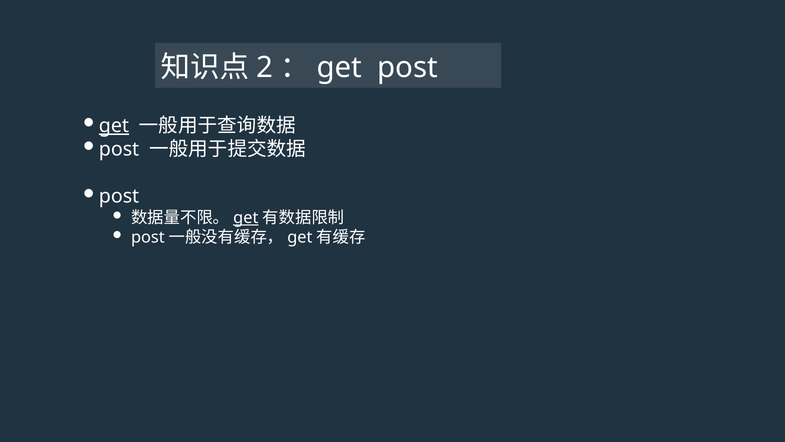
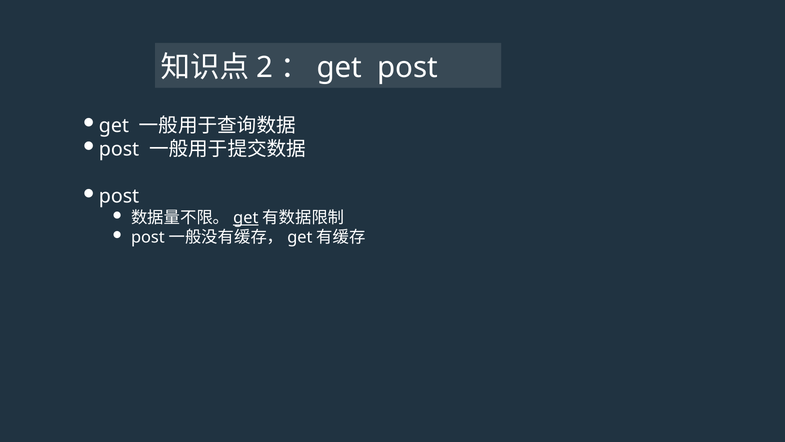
get underline: present -> none (114, 126)
